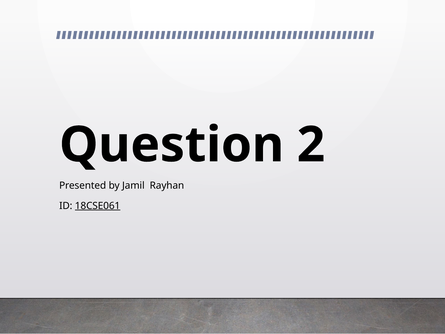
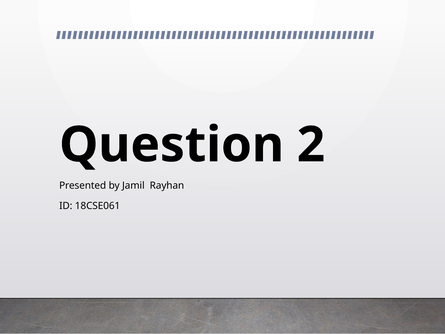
18CSE061 underline: present -> none (98, 206)
